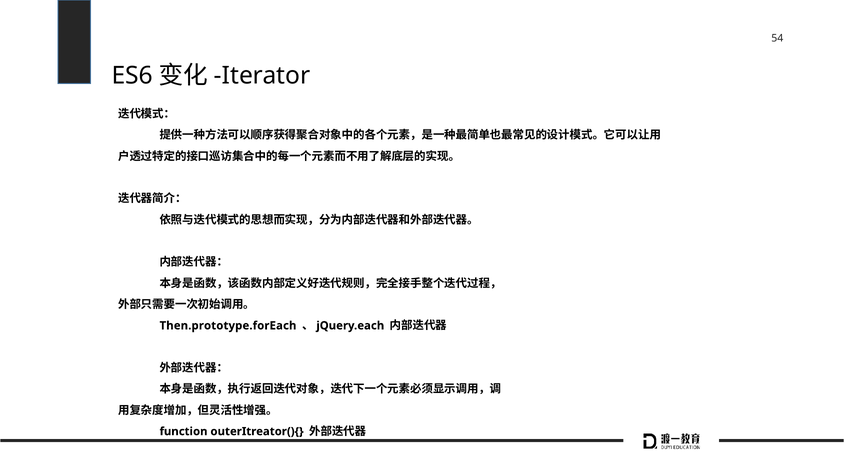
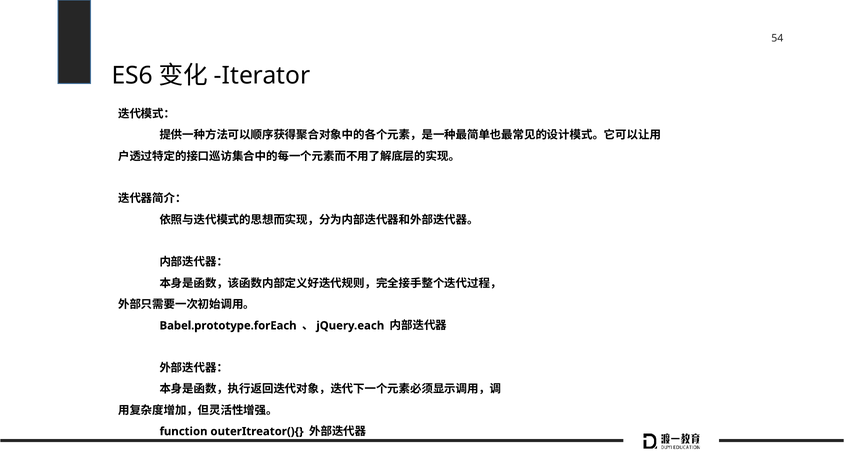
Then.prototype.forEach: Then.prototype.forEach -> Babel.prototype.forEach (228, 325)
